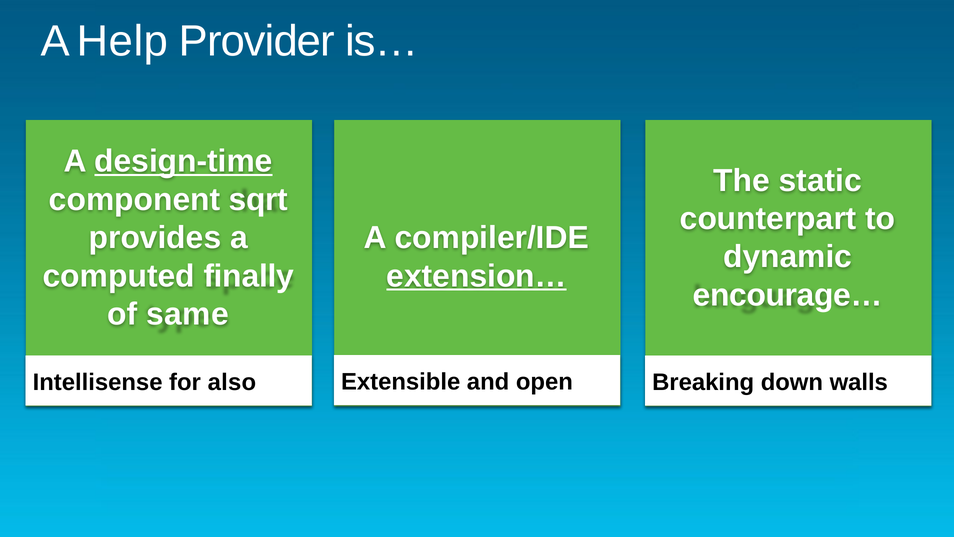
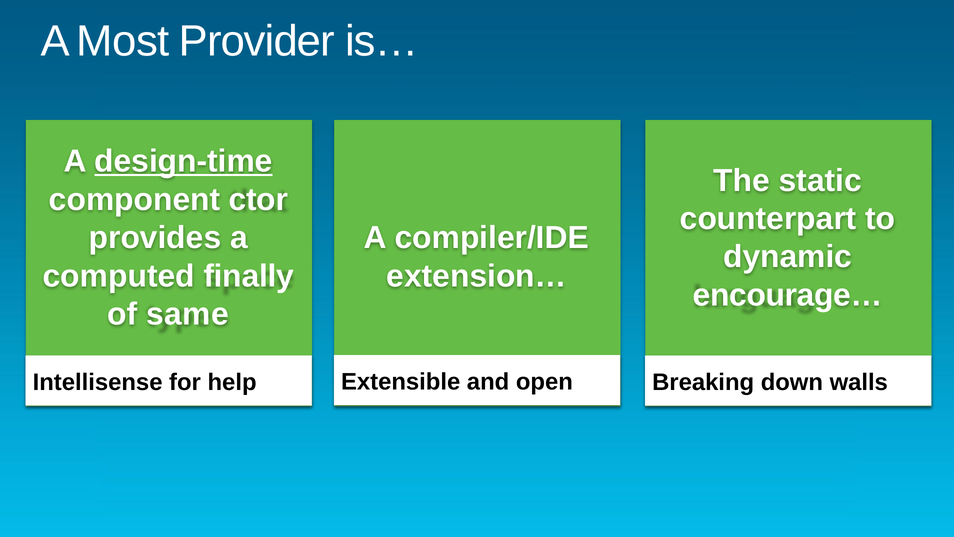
Help: Help -> Most (123, 41)
sqrt: sqrt -> ctor (258, 200)
extension… underline: present -> none (477, 276)
also: also -> help (232, 382)
